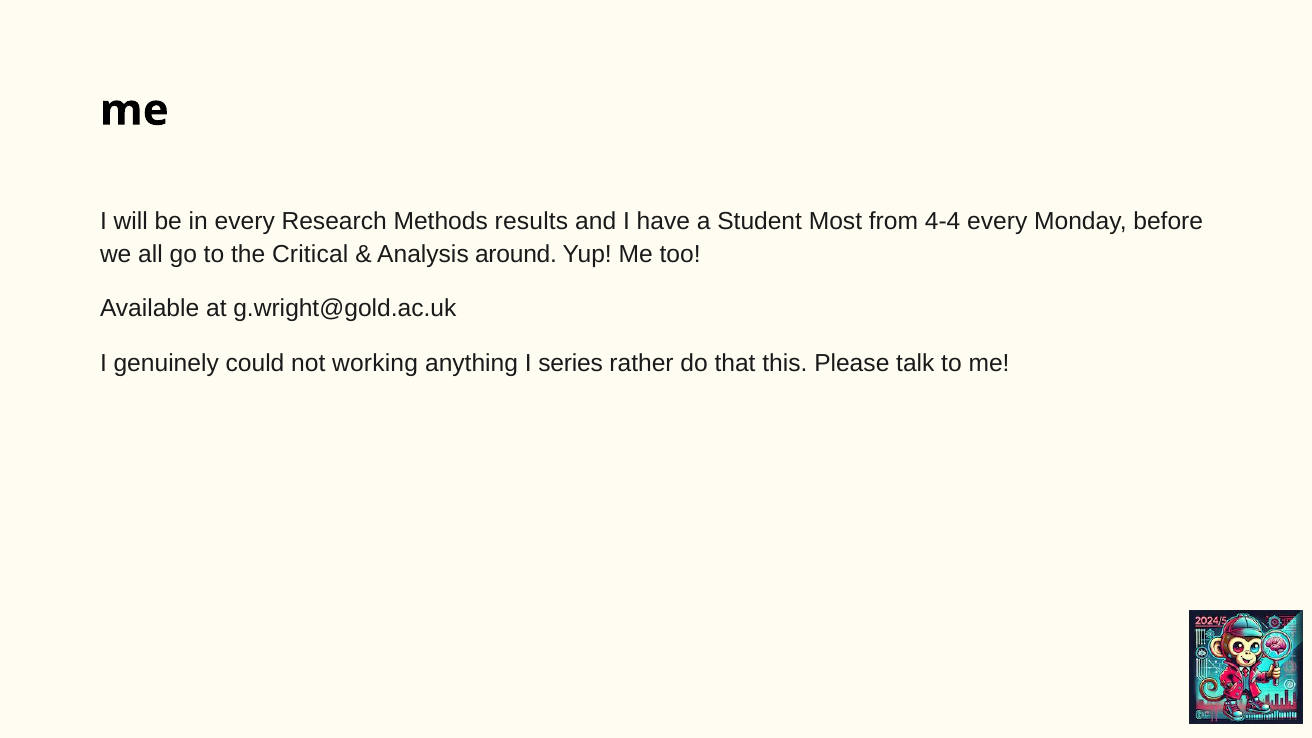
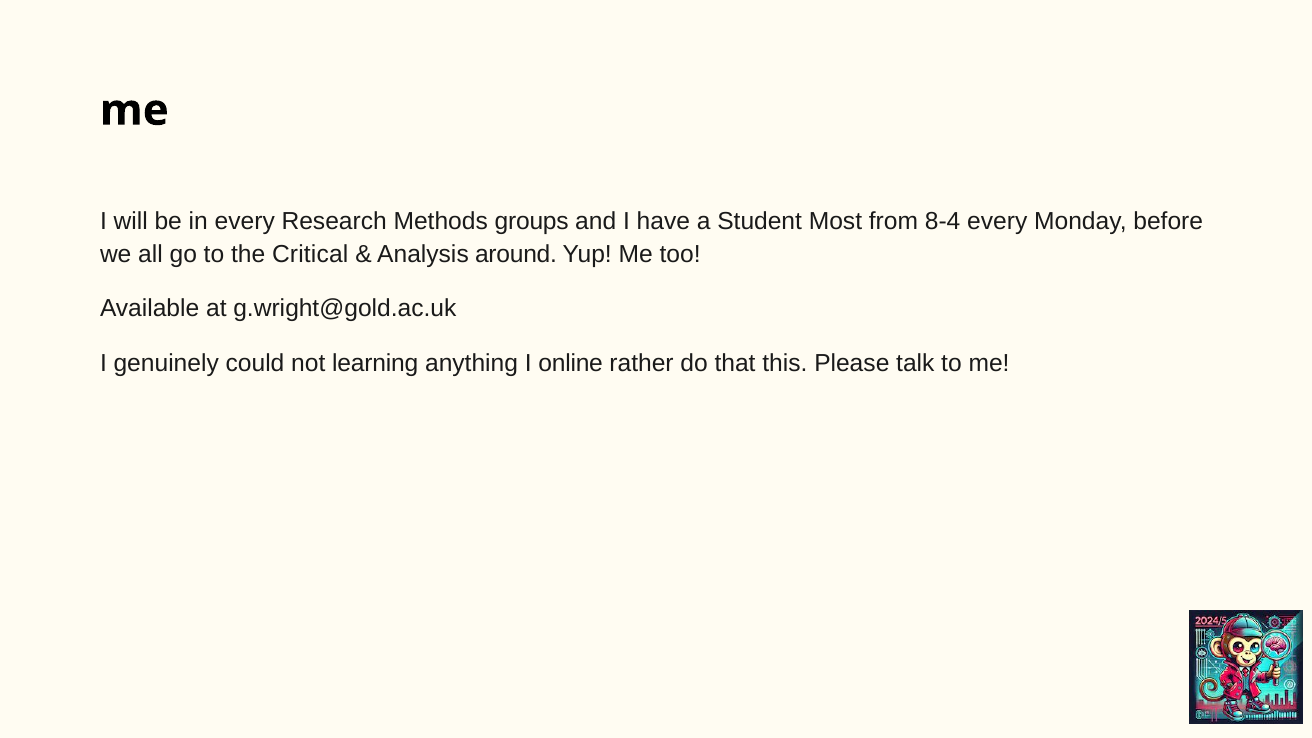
results: results -> groups (532, 221)
4-4: 4-4 -> 8-4 (943, 221)
working: working -> learning (375, 363)
series: series -> online (571, 363)
